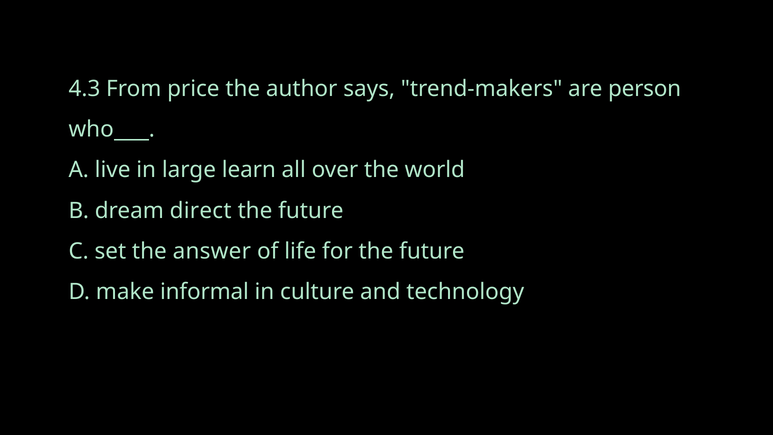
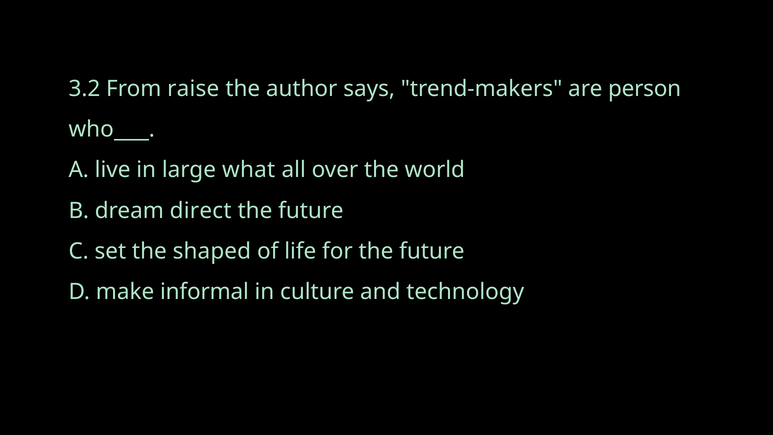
4.3: 4.3 -> 3.2 (84, 89)
price: price -> raise (193, 89)
learn: learn -> what (249, 170)
answer: answer -> shaped (212, 251)
